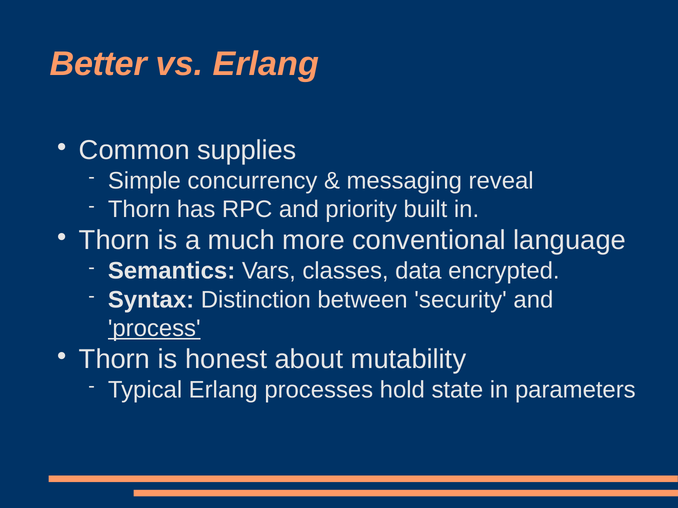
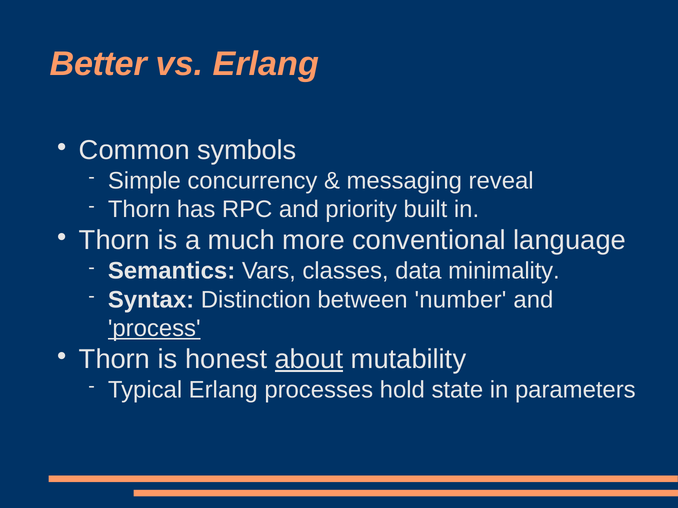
supplies: supplies -> symbols (247, 150)
encrypted: encrypted -> minimality (504, 271)
security: security -> number (460, 300)
about underline: none -> present (309, 360)
